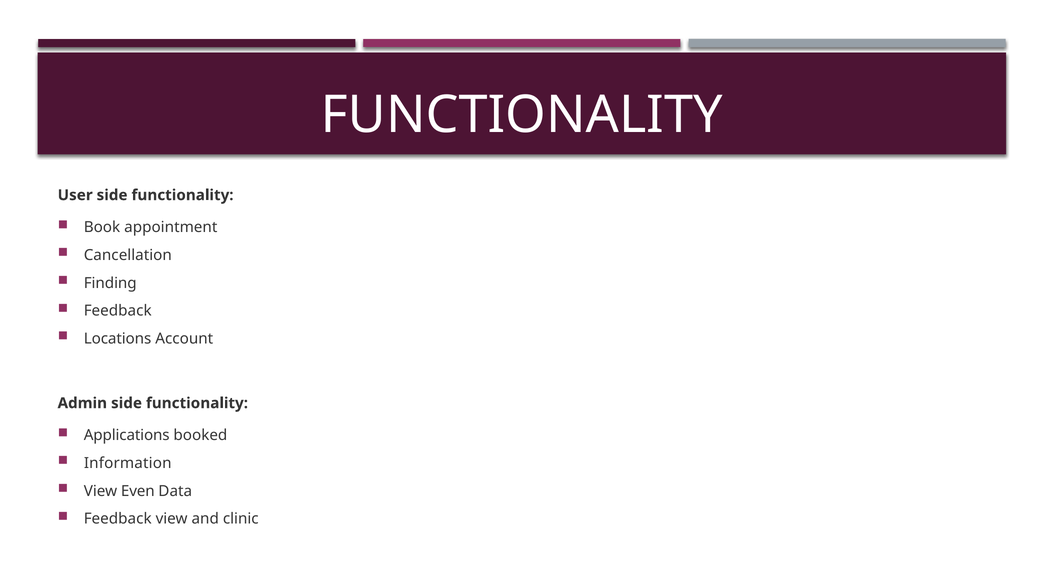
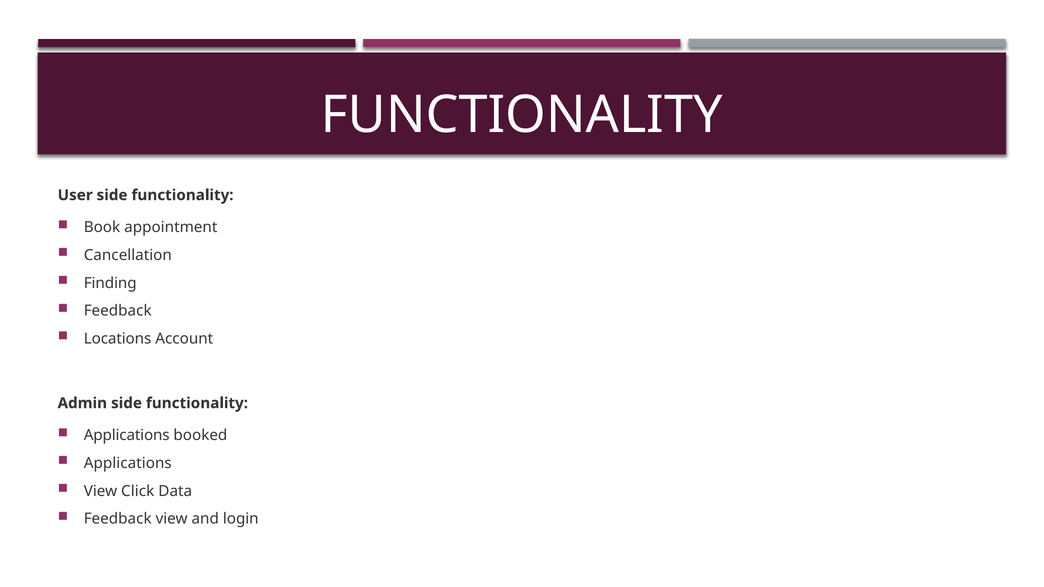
Information: Information -> Applications (128, 463)
Even: Even -> Click (138, 491)
clinic: clinic -> login (241, 519)
